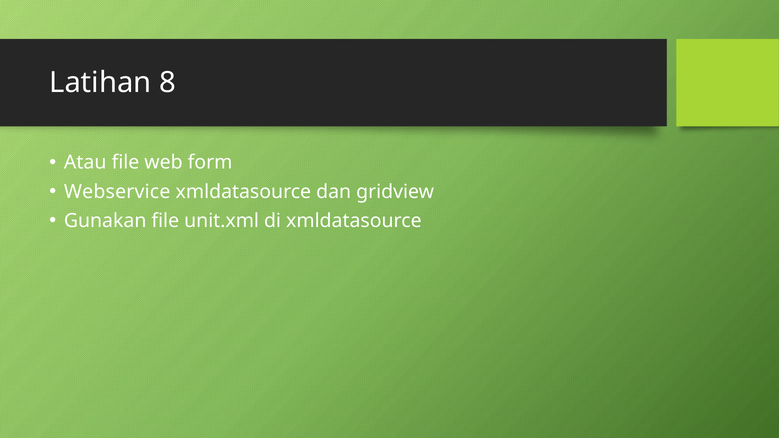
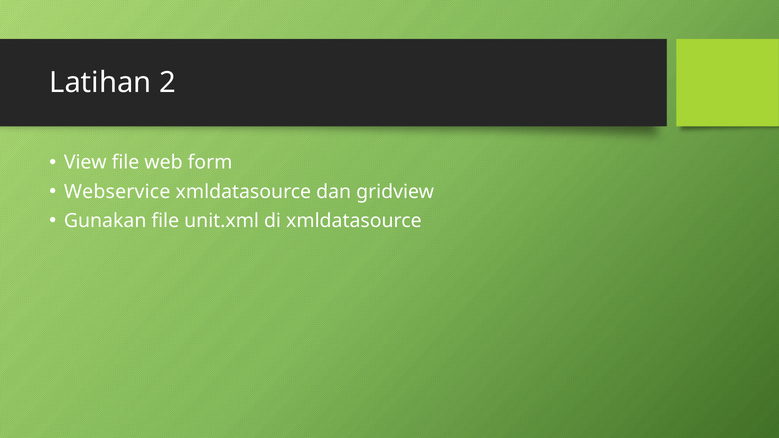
8: 8 -> 2 (168, 82)
Atau: Atau -> View (85, 163)
